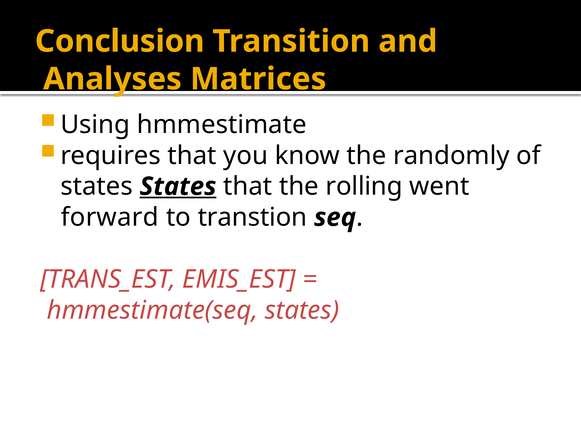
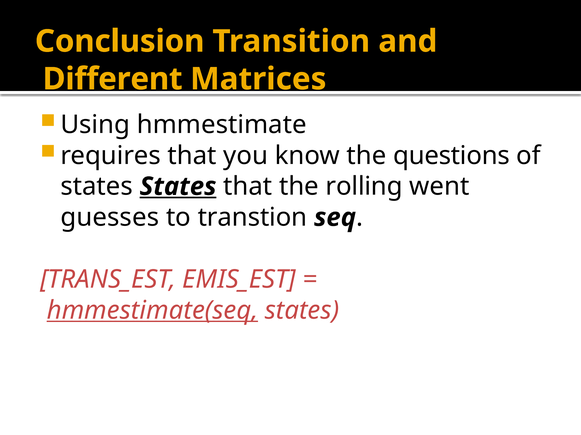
Analyses: Analyses -> Different (113, 79)
randomly: randomly -> questions (452, 156)
forward: forward -> guesses (110, 218)
hmmestimate(seq underline: none -> present (152, 311)
